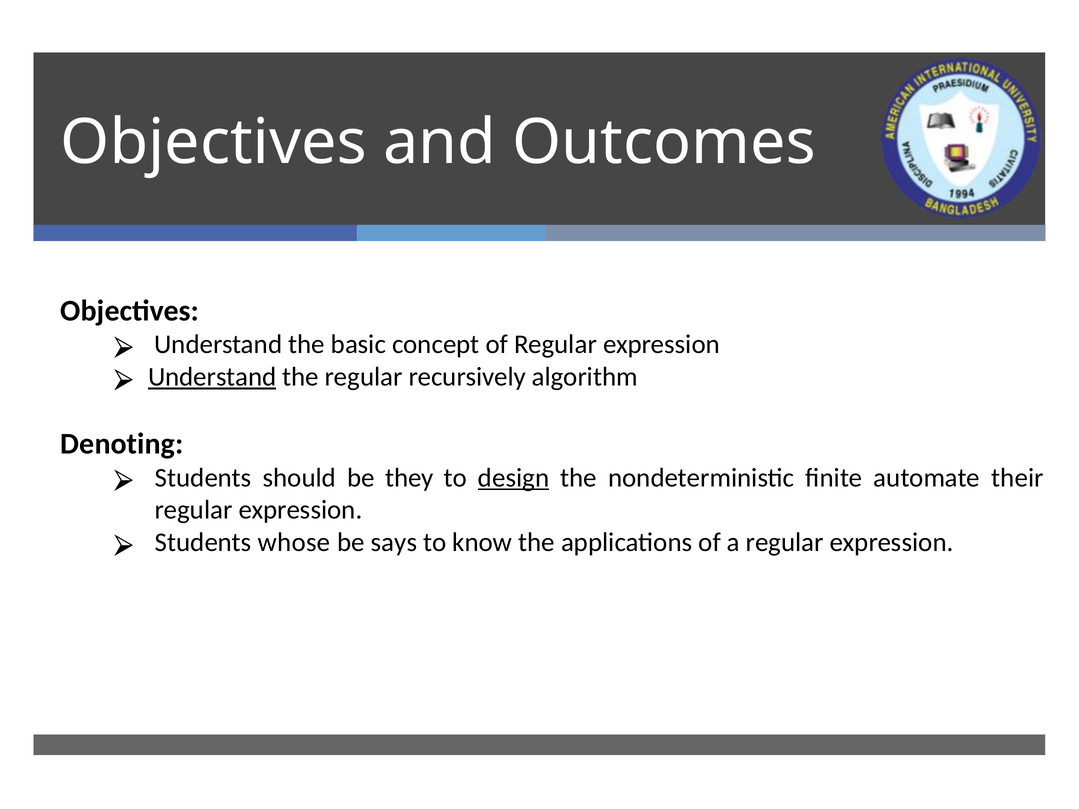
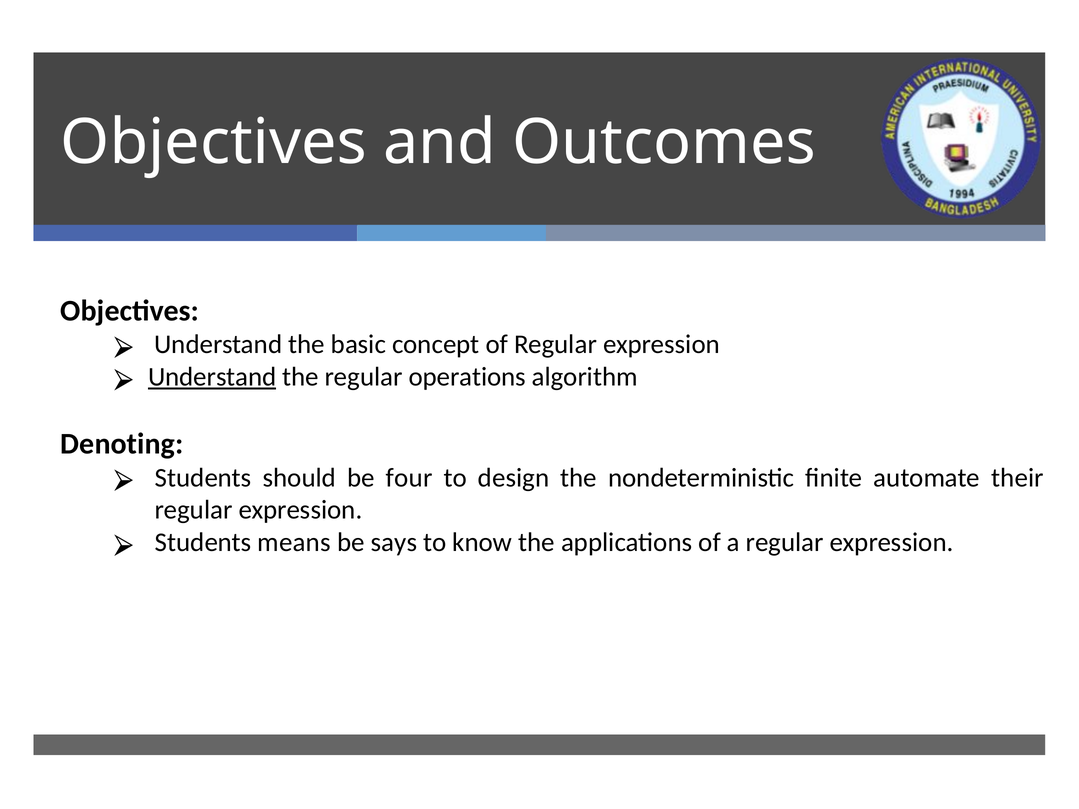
recursively: recursively -> operations (467, 377)
they: they -> four (409, 478)
design underline: present -> none (514, 478)
whose: whose -> means (294, 542)
